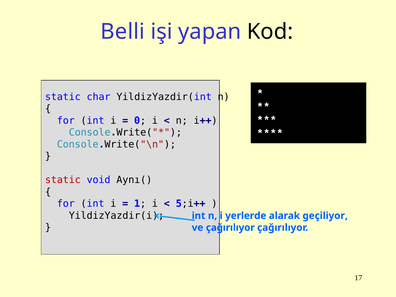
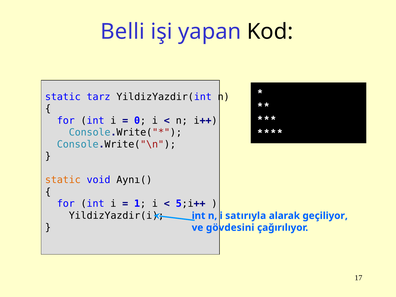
char: char -> tarz (99, 97)
static colour: red -> orange (63, 180)
yerlerde: yerlerde -> satırıyla (246, 216)
ve çağırılıyor: çağırılıyor -> gövdesini (230, 228)
